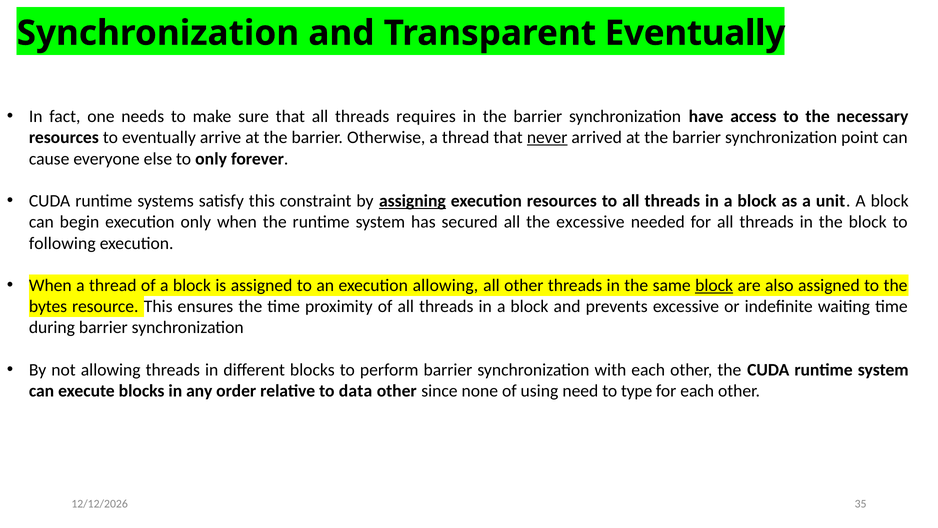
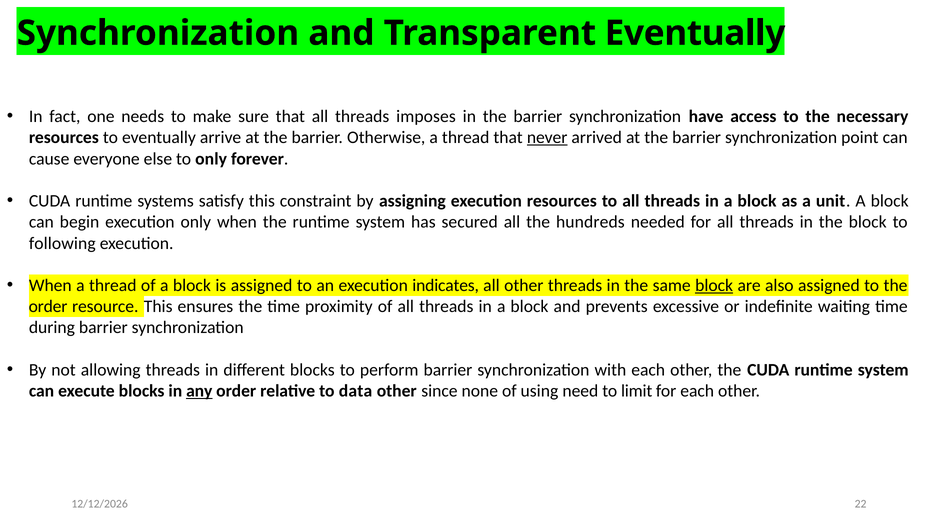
requires: requires -> imposes (426, 116)
assigning underline: present -> none (412, 201)
the excessive: excessive -> hundreds (590, 222)
execution allowing: allowing -> indicates (446, 285)
bytes: bytes -> order (48, 306)
any underline: none -> present (199, 391)
type: type -> limit (637, 391)
35: 35 -> 22 (861, 504)
